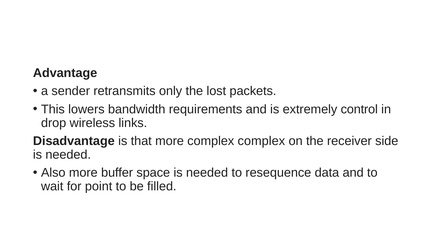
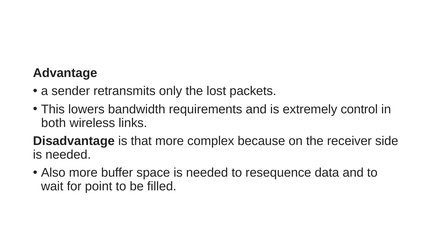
drop: drop -> both (54, 123)
complex complex: complex -> because (261, 141)
